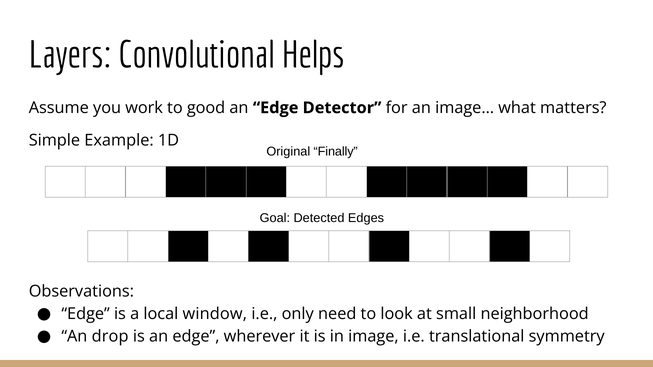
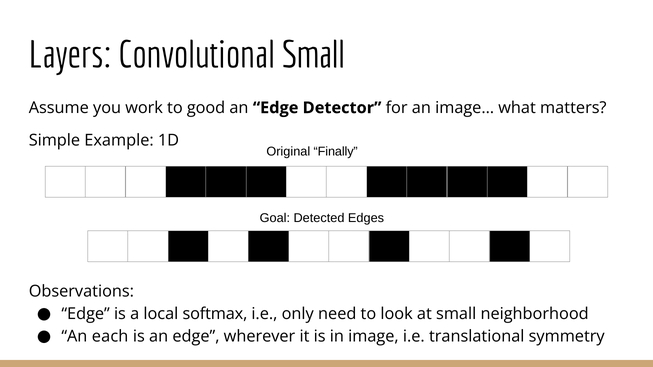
Convolutional Helps: Helps -> Small (314, 55)
window: window -> softmax (215, 314)
drop: drop -> each (110, 337)
